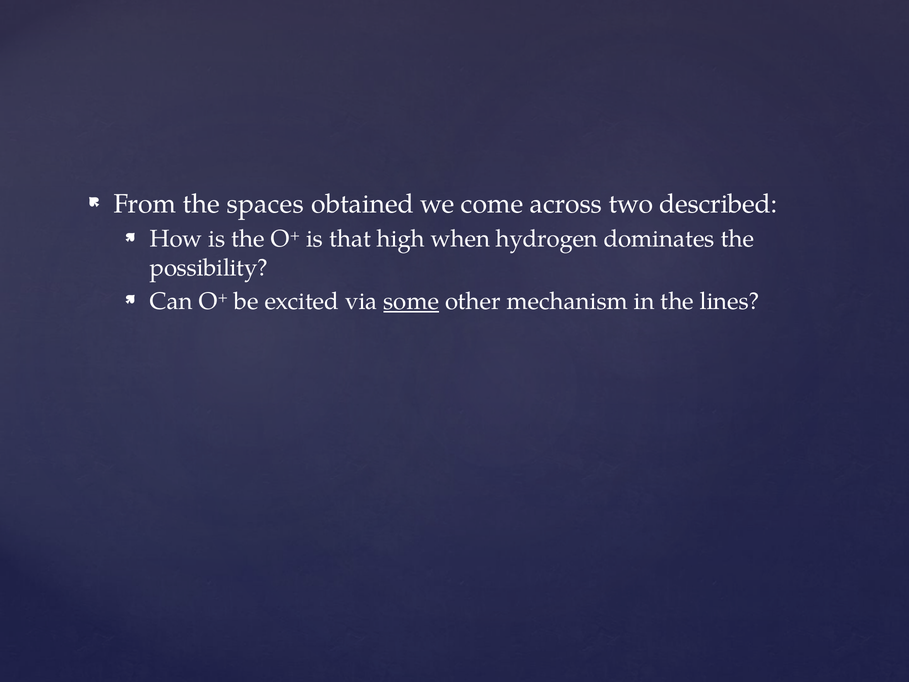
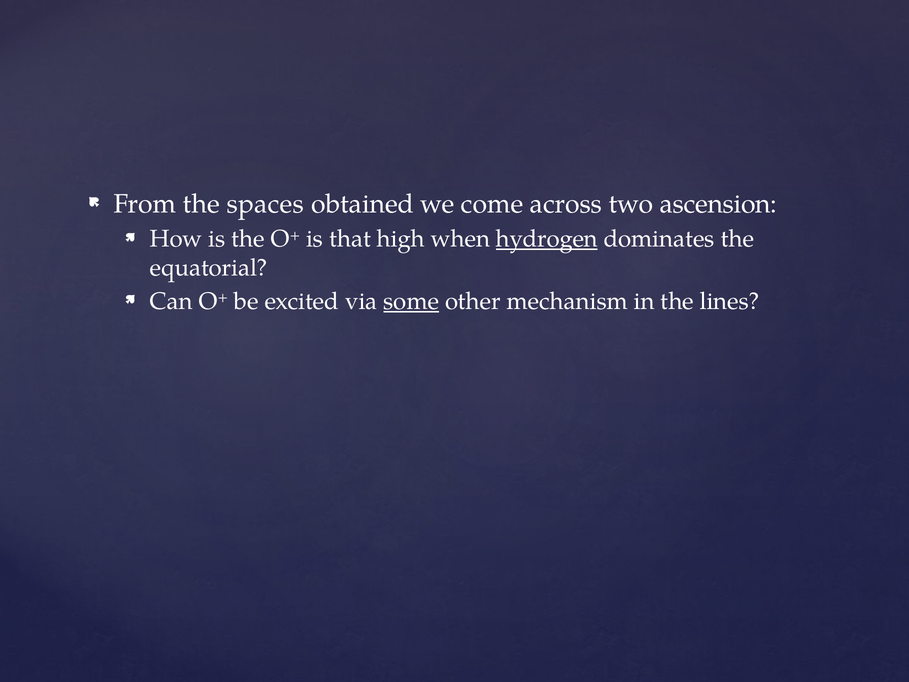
described: described -> ascension (718, 204)
hydrogen underline: none -> present (547, 239)
possibility: possibility -> equatorial (209, 268)
